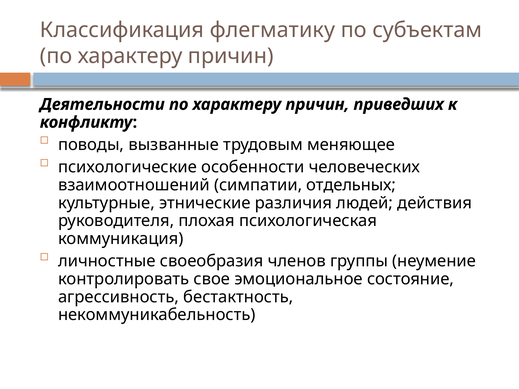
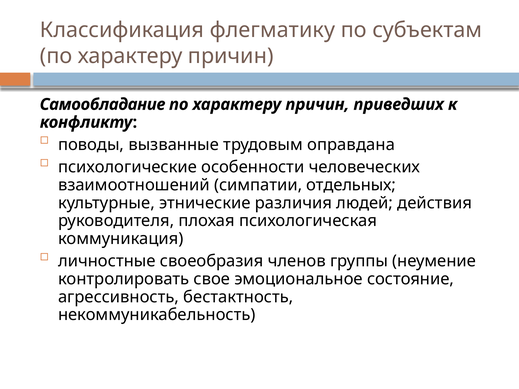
Деятельности: Деятельности -> Самообладание (102, 104)
меняющее: меняющее -> оправдана (351, 145)
